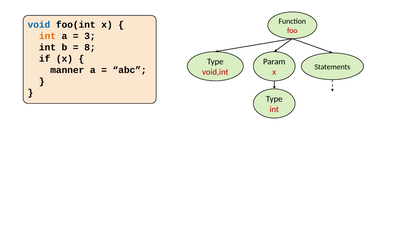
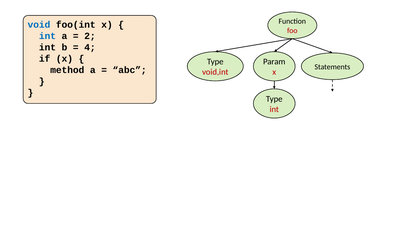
int colour: orange -> blue (47, 36)
3: 3 -> 2 (90, 36)
8: 8 -> 4 (90, 47)
manner: manner -> method (67, 70)
